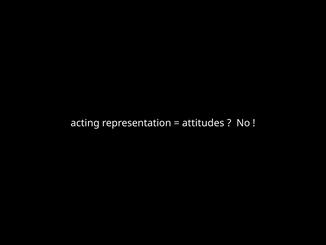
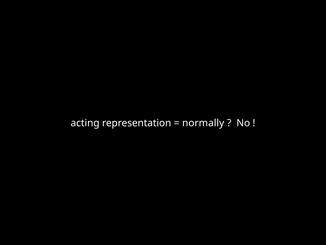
attitudes: attitudes -> normally (203, 123)
